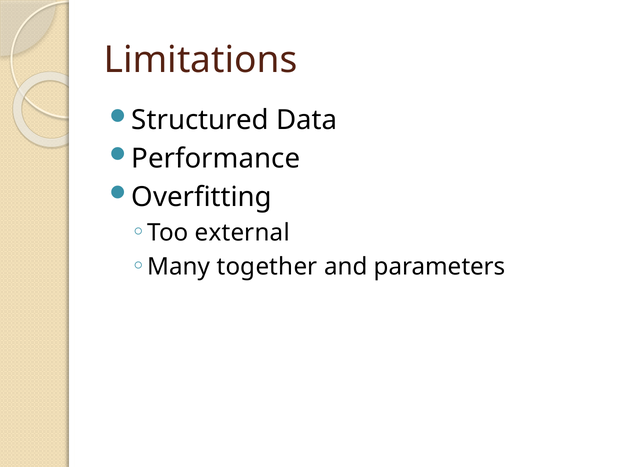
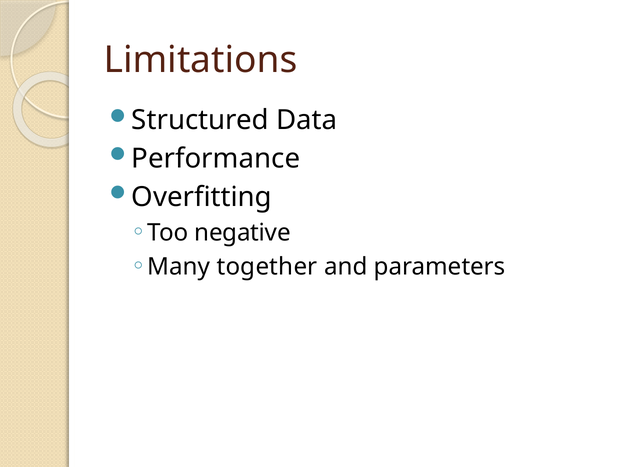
external: external -> negative (243, 232)
